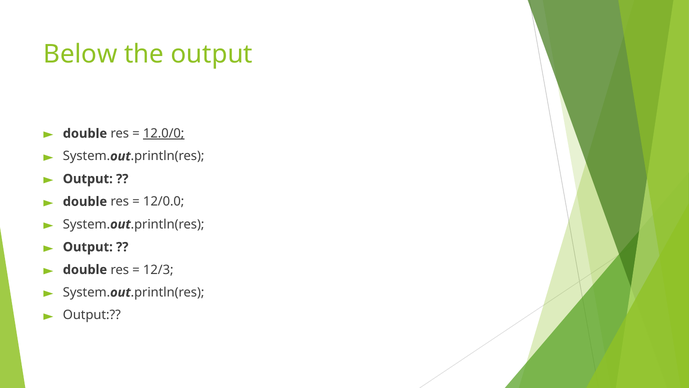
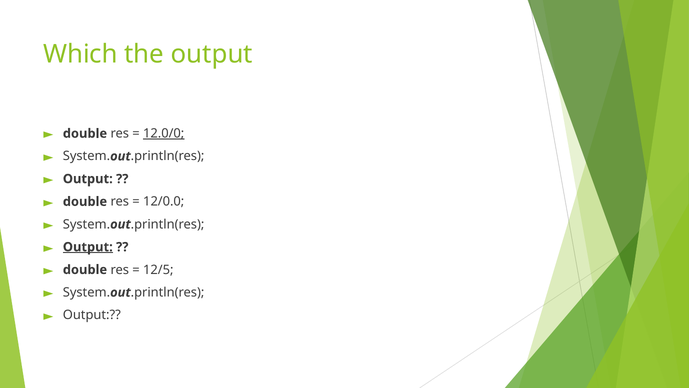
Below: Below -> Which (81, 54)
Output underline: none -> present (88, 247)
12/3: 12/3 -> 12/5 (158, 269)
